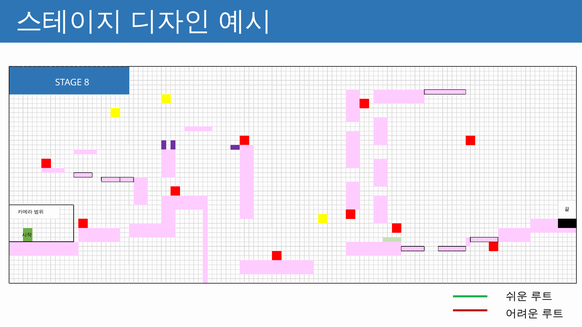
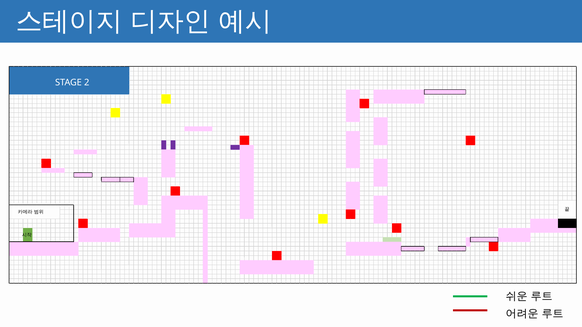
8: 8 -> 2 (87, 82)
